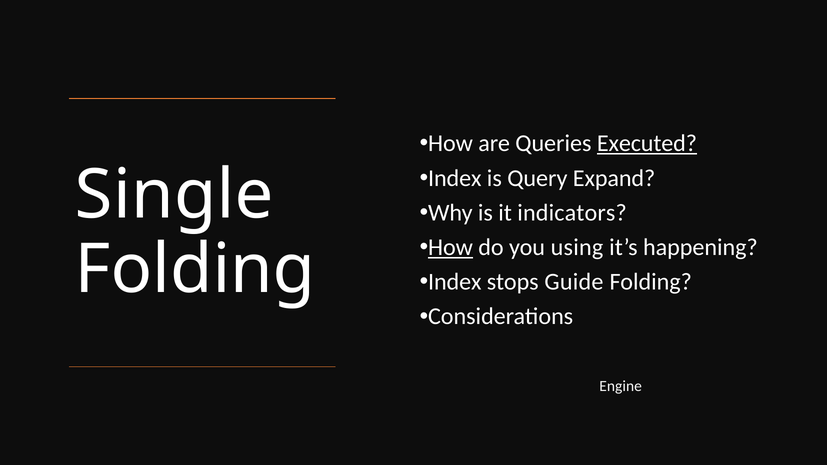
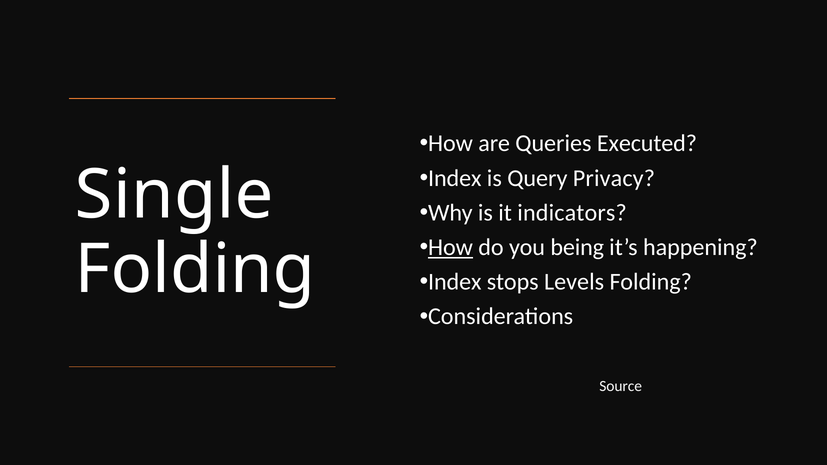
Executed underline: present -> none (647, 143)
Expand: Expand -> Privacy (614, 178)
using: using -> being (577, 247)
Guide: Guide -> Levels (574, 282)
Engine: Engine -> Source (621, 386)
